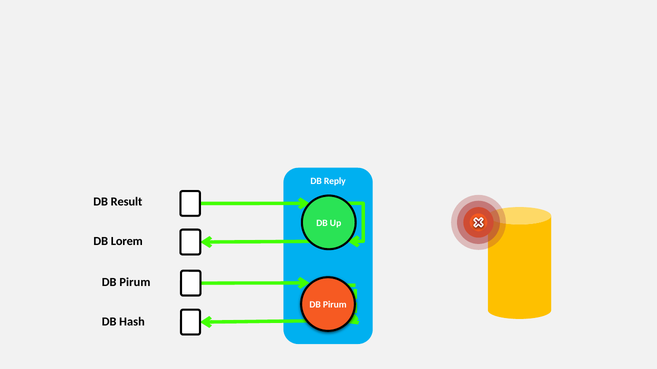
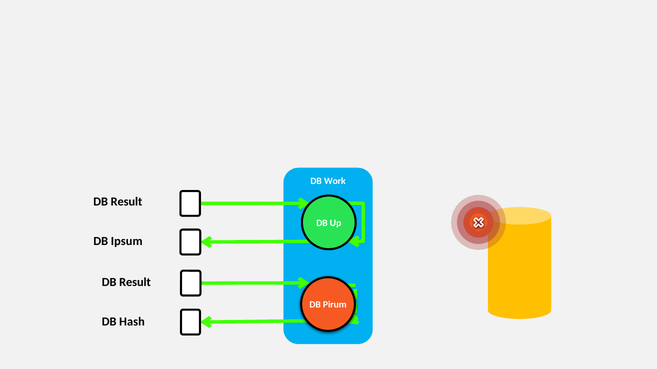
Reply: Reply -> Work (335, 181)
Lorem: Lorem -> Ipsum (127, 242)
Pirum: Pirum -> Result (135, 282)
